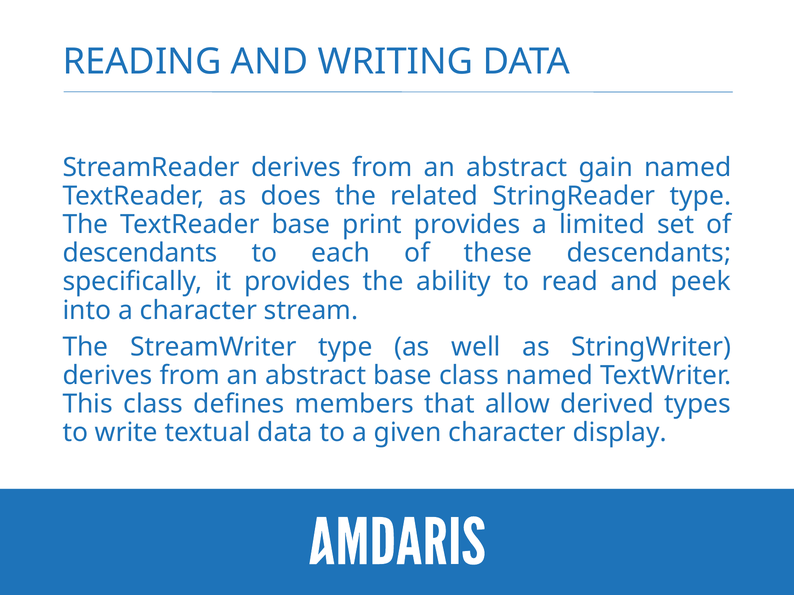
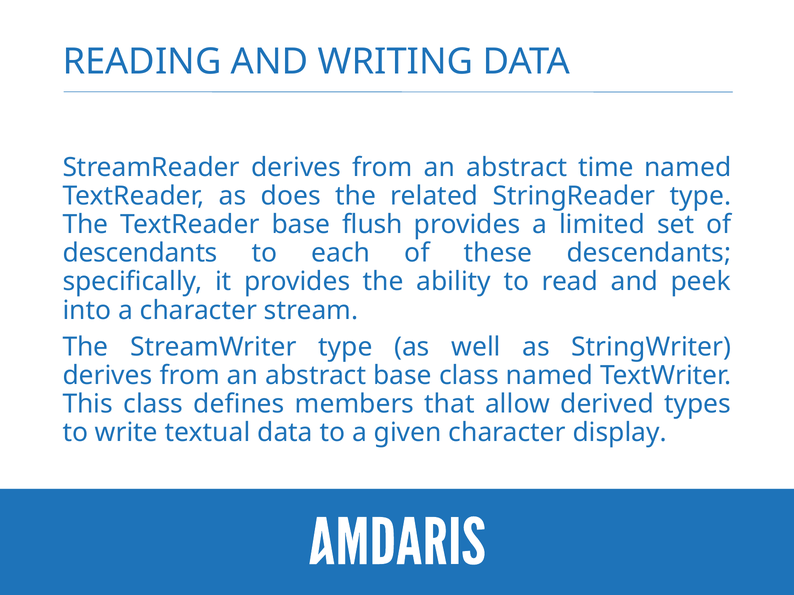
gain: gain -> time (606, 168)
print: print -> flush (372, 225)
